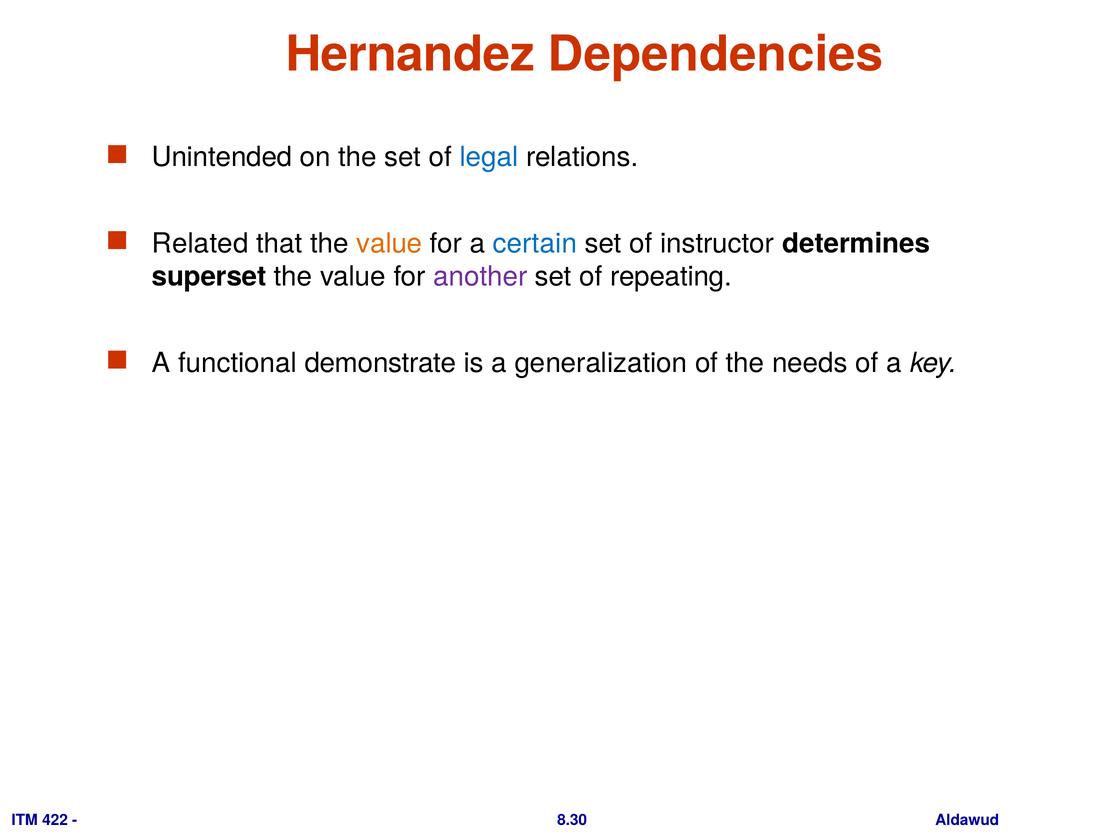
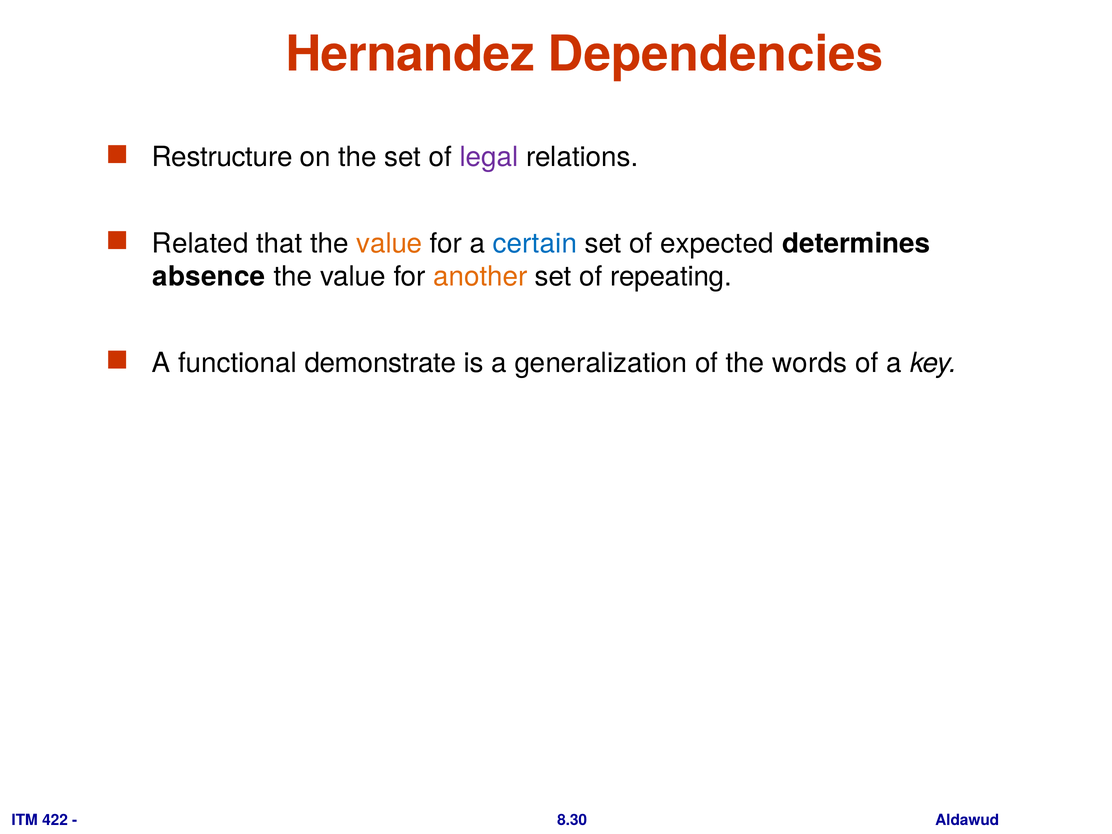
Unintended: Unintended -> Restructure (222, 157)
legal colour: blue -> purple (489, 157)
instructor: instructor -> expected (717, 243)
superset: superset -> absence (209, 277)
another colour: purple -> orange (480, 277)
needs: needs -> words (810, 363)
